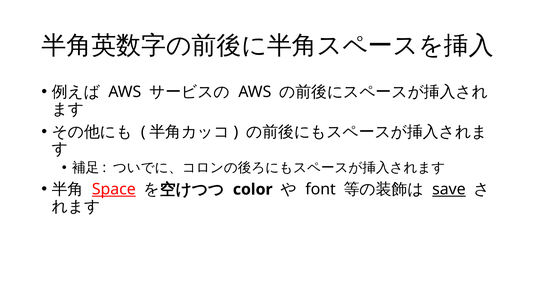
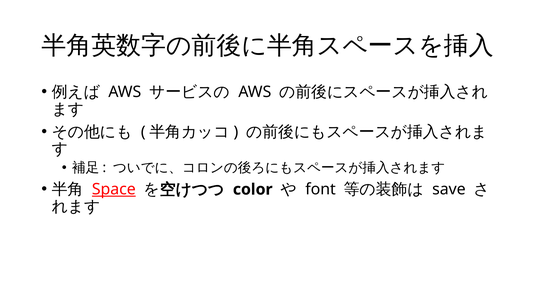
save underline: present -> none (449, 189)
